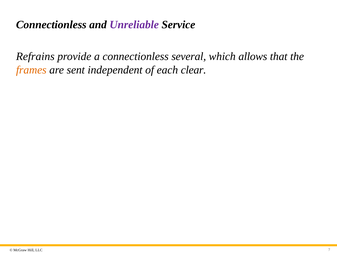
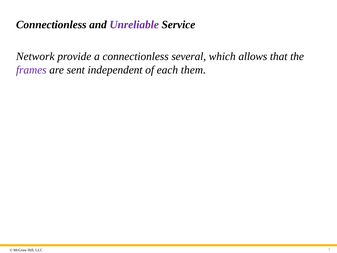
Refrains: Refrains -> Network (35, 56)
frames colour: orange -> purple (31, 70)
clear: clear -> them (193, 70)
